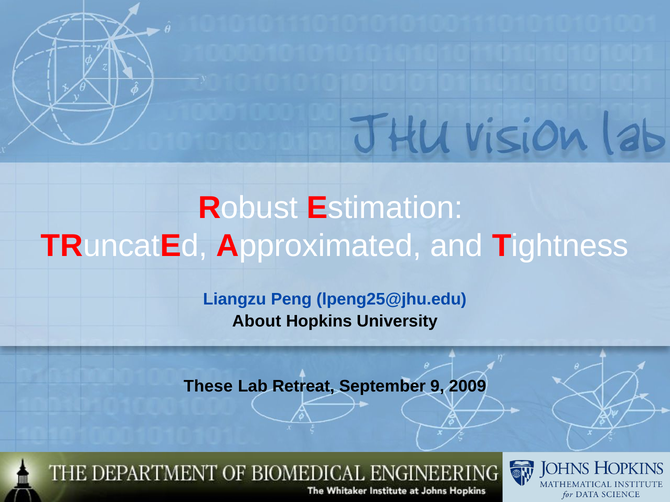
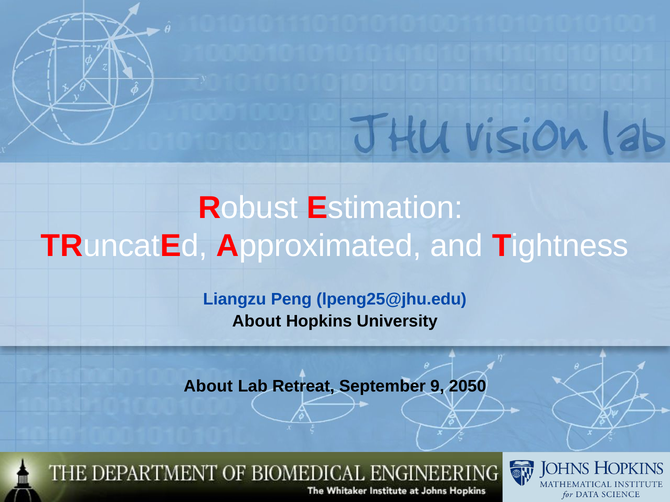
These: These -> About (208, 387)
2009: 2009 -> 2050 (468, 387)
